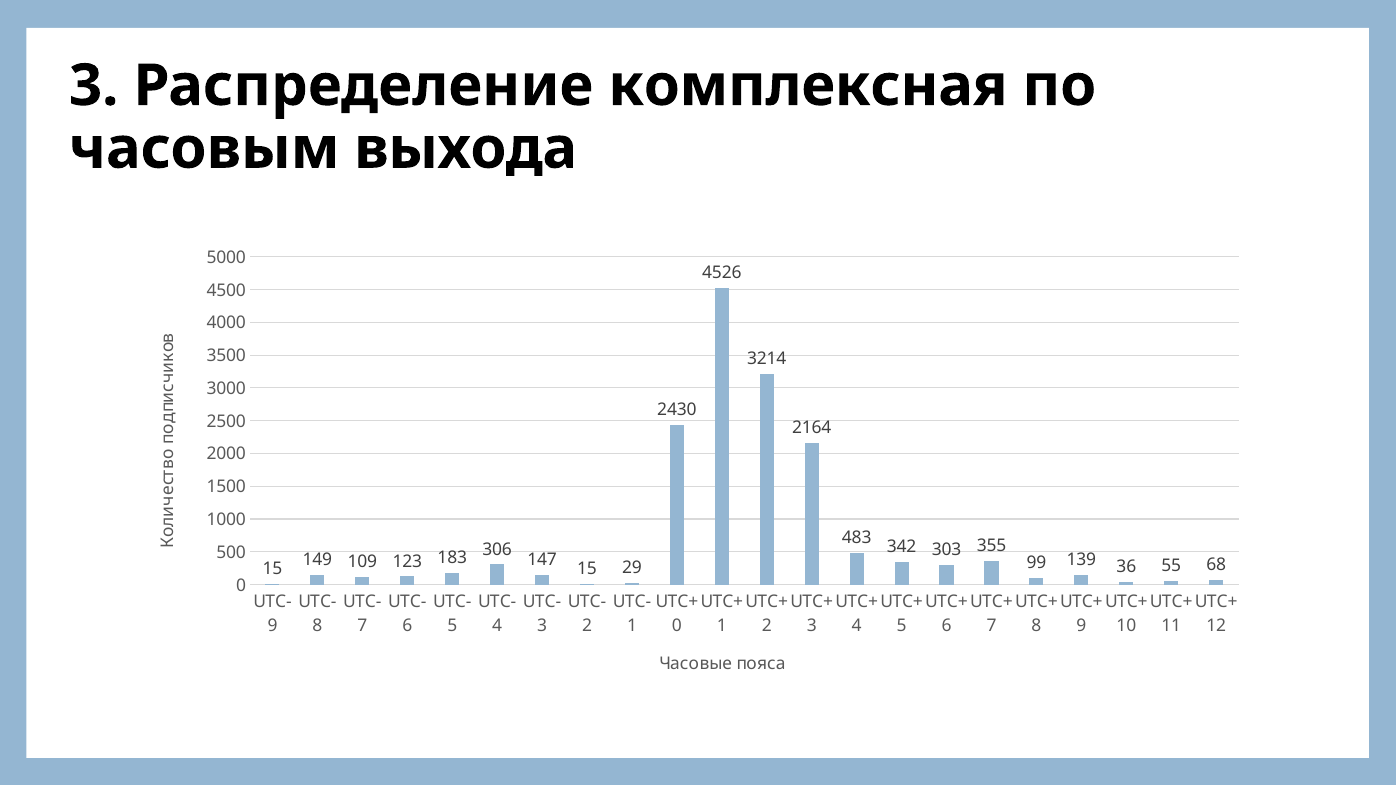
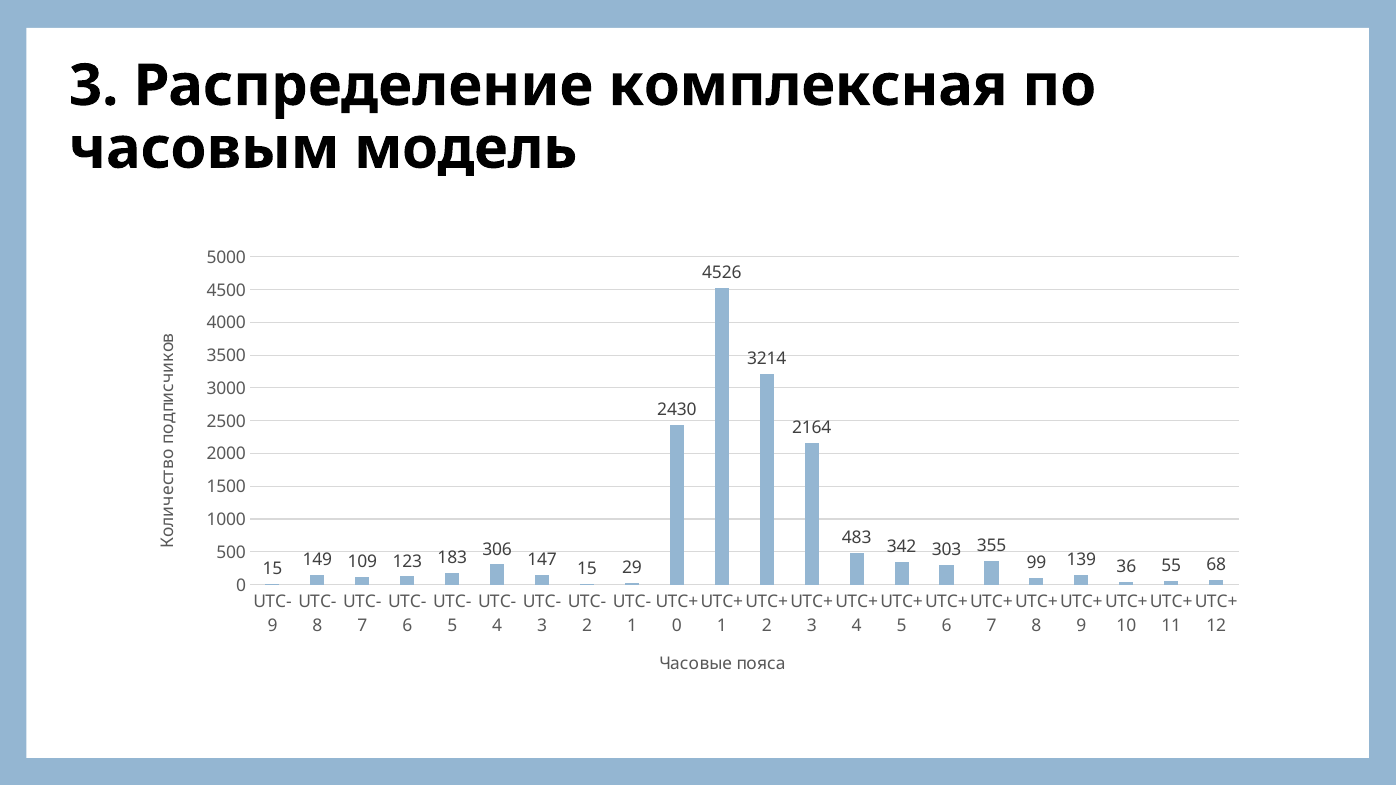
выхода: выхода -> модель (466, 149)
